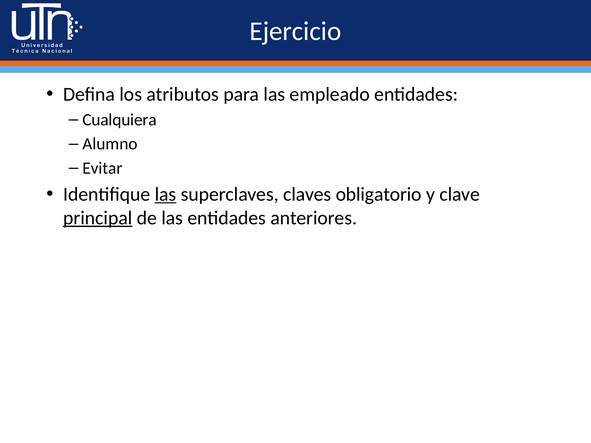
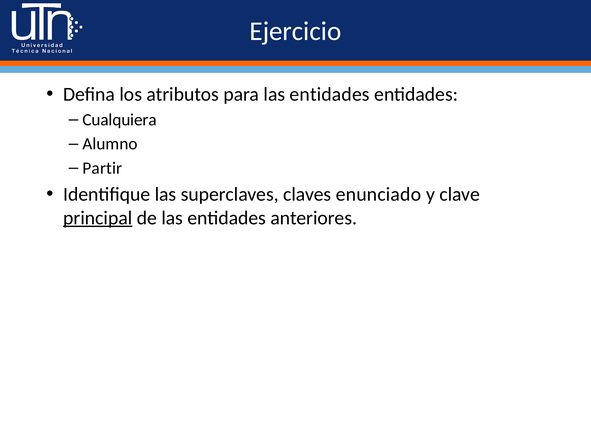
para las empleado: empleado -> entidades (330, 94)
Evitar: Evitar -> Partir (102, 168)
las underline: present -> none (166, 194)
obligatorio: obligatorio -> enunciado (379, 194)
